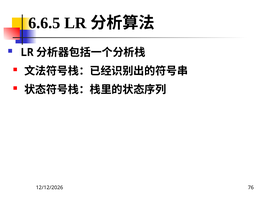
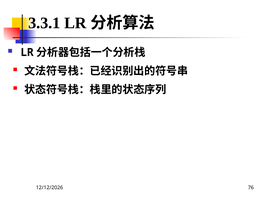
6.6.5: 6.6.5 -> 3.3.1 (44, 23)
